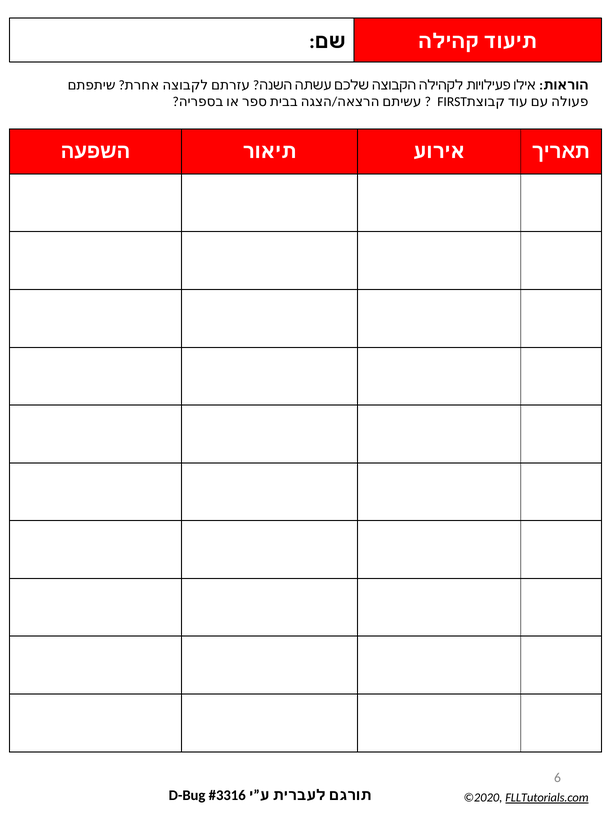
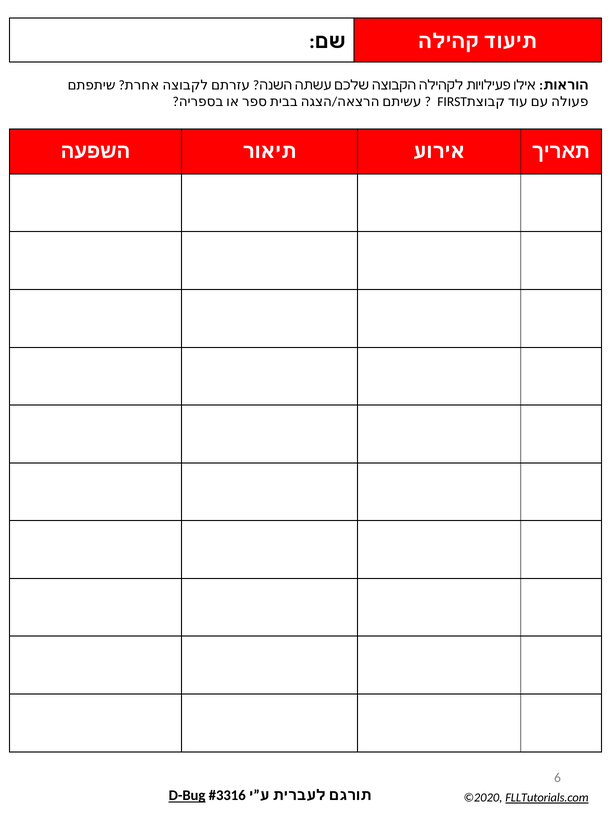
D-Bug underline: none -> present (187, 795)
